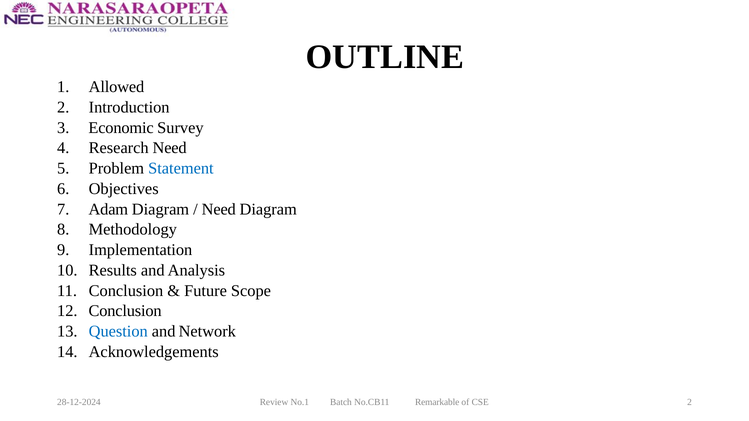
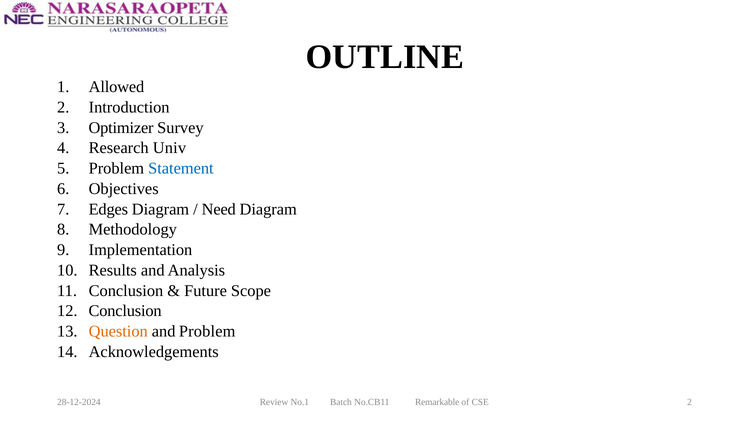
Economic: Economic -> Optimizer (121, 128)
Research Need: Need -> Univ (169, 148)
Adam: Adam -> Edges (108, 209)
Question colour: blue -> orange (118, 332)
and Network: Network -> Problem (207, 332)
